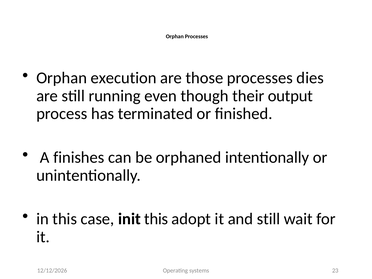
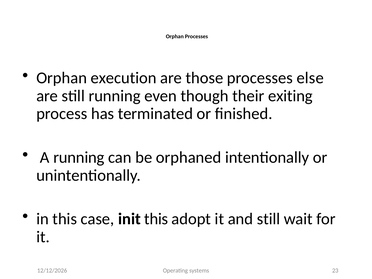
dies: dies -> else (310, 78)
output: output -> exiting (290, 96)
A finishes: finishes -> running (79, 157)
